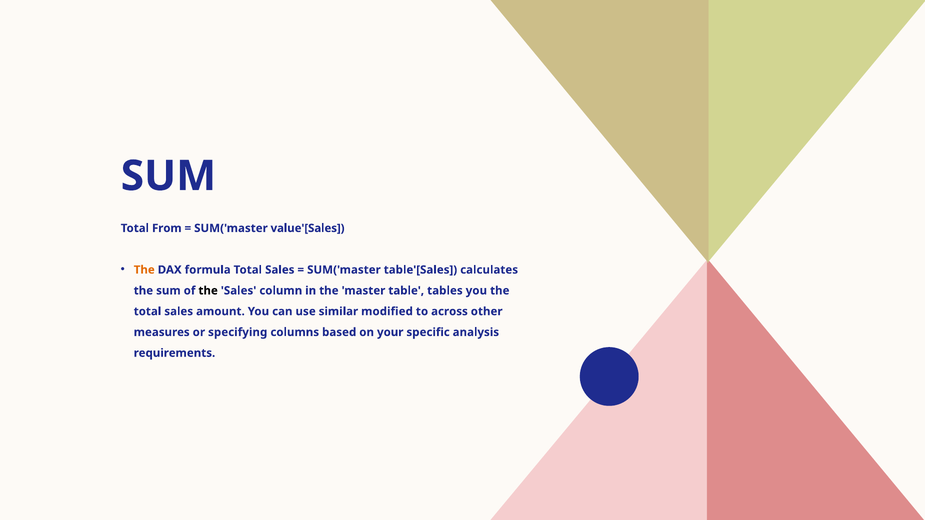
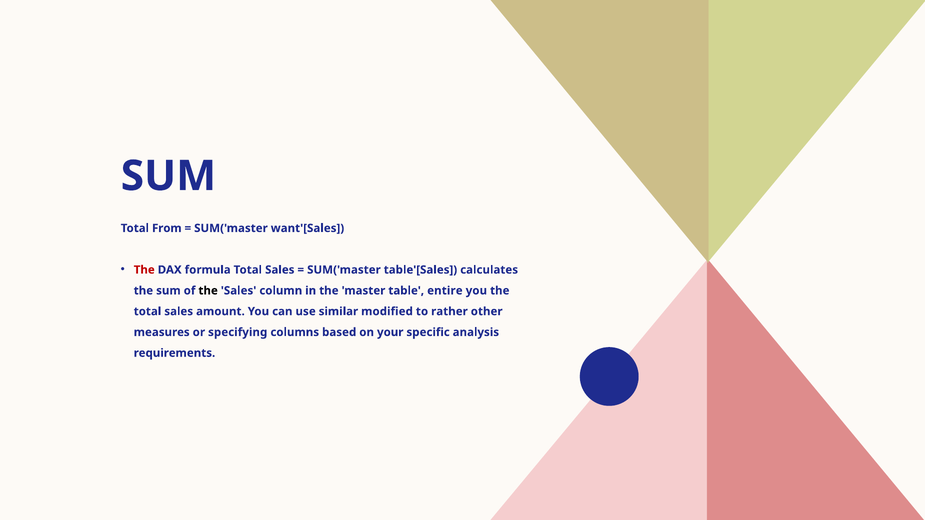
value'[Sales: value'[Sales -> want'[Sales (307, 228)
The colour: orange -> red (144, 270)
tables: tables -> entire (445, 291)
across: across -> rather (449, 312)
